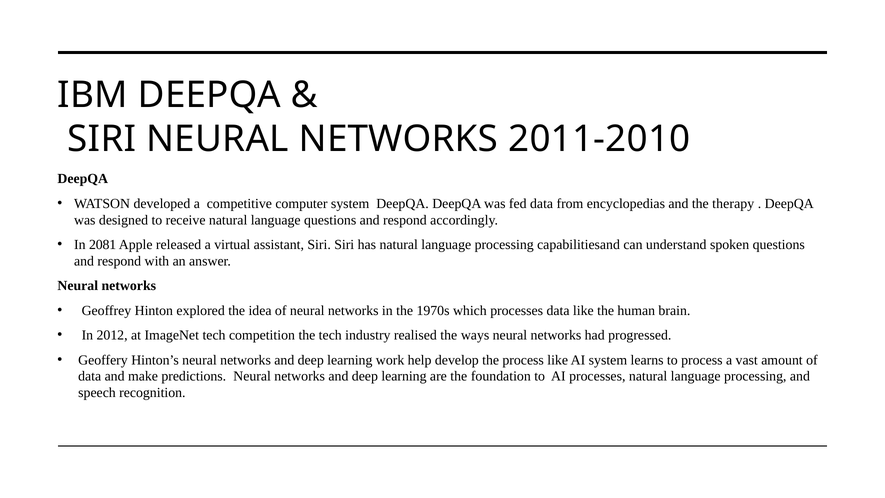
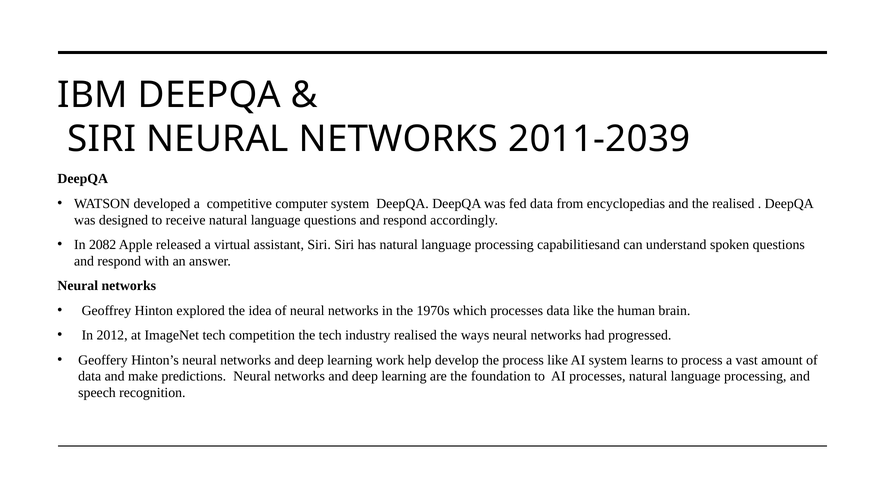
2011-2010: 2011-2010 -> 2011-2039 (599, 139)
the therapy: therapy -> realised (733, 204)
2081: 2081 -> 2082 (103, 245)
